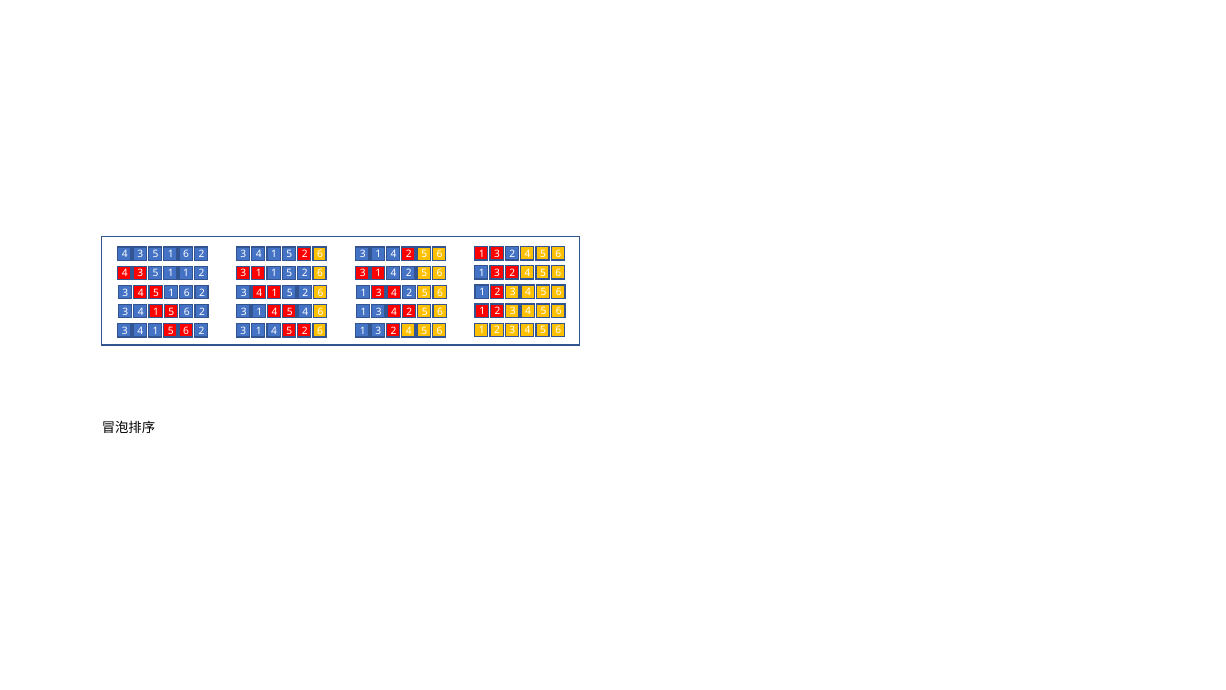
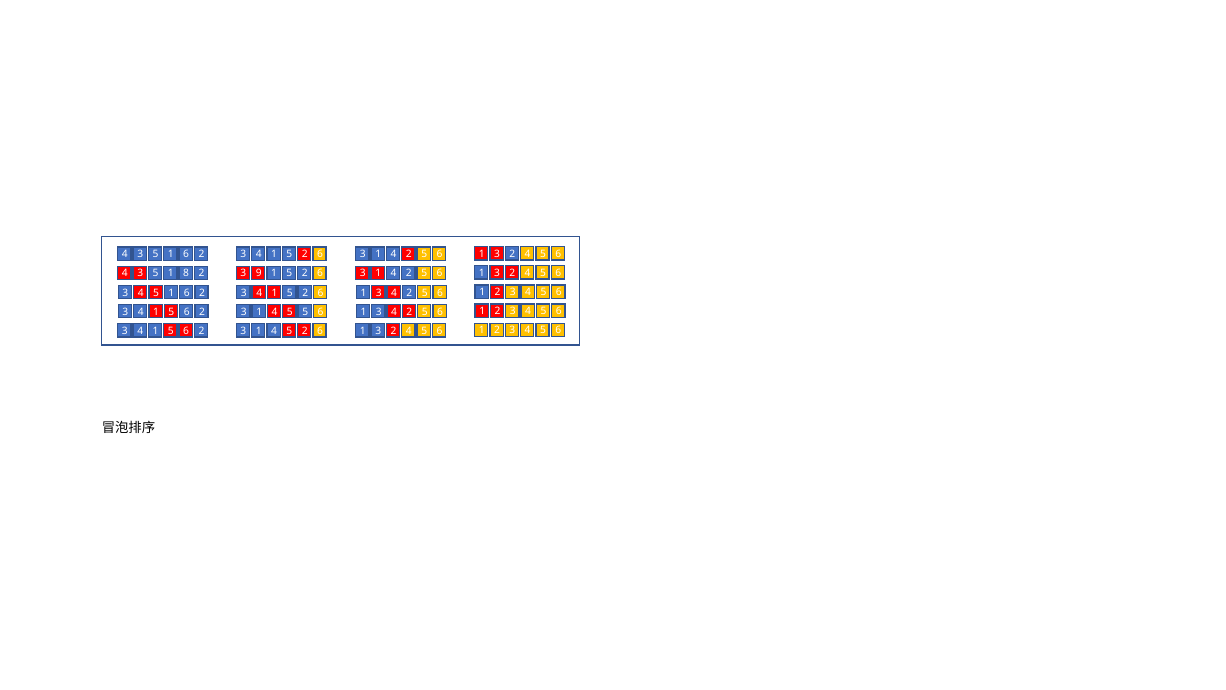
5 1 1: 1 -> 8 (186, 273)
1: 1 -> 9 (259, 273)
5 4: 4 -> 5 (305, 312)
